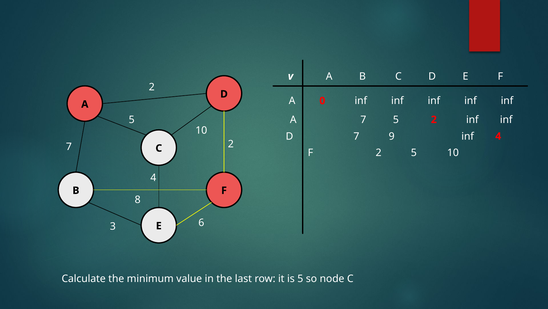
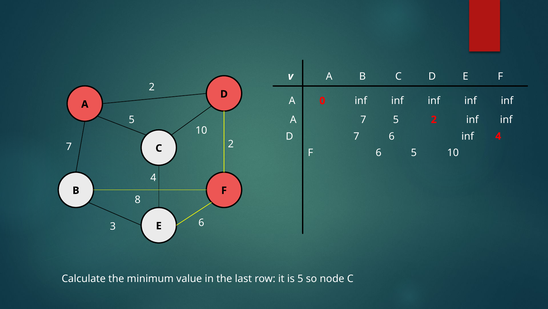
7 9: 9 -> 6 (392, 136)
F 2: 2 -> 6 (379, 153)
